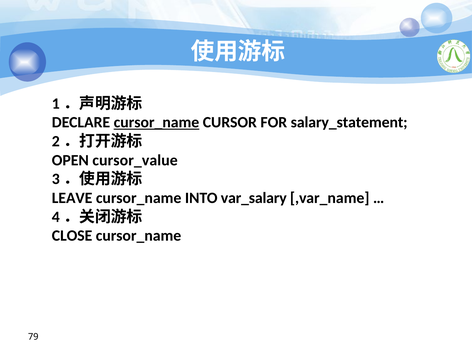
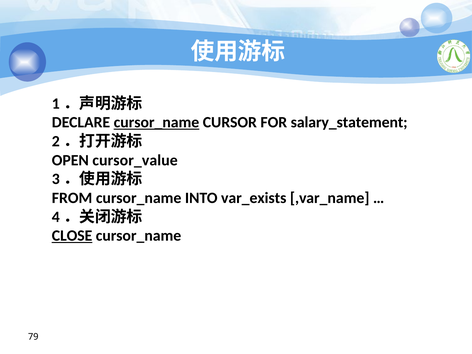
LEAVE: LEAVE -> FROM (72, 198)
var_salary: var_salary -> var_exists (254, 198)
CLOSE underline: none -> present (72, 236)
